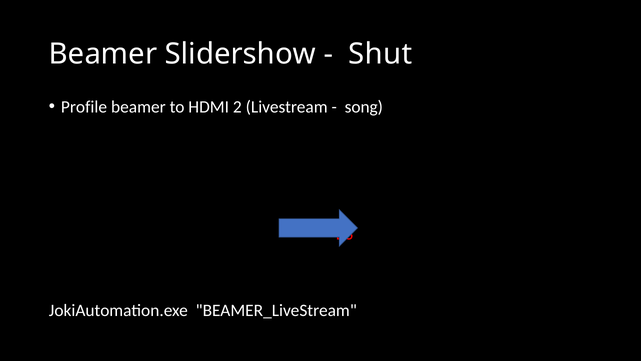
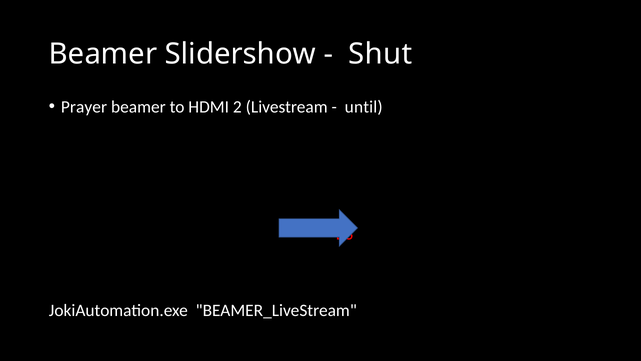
Profile: Profile -> Prayer (84, 107)
song: song -> until (364, 107)
